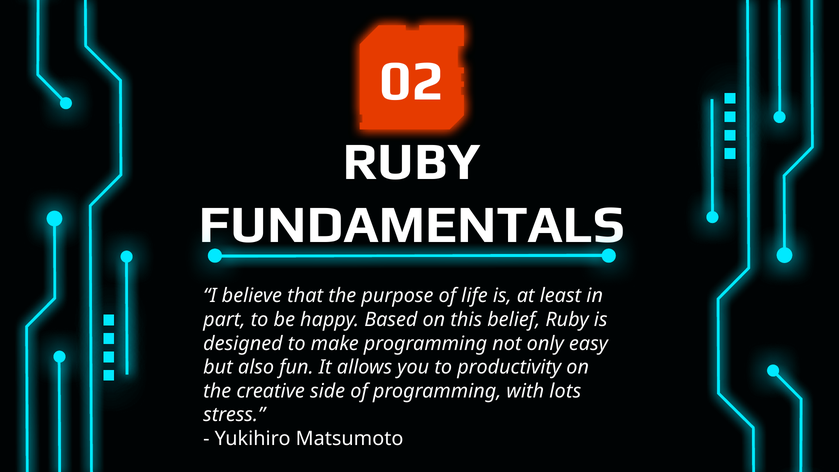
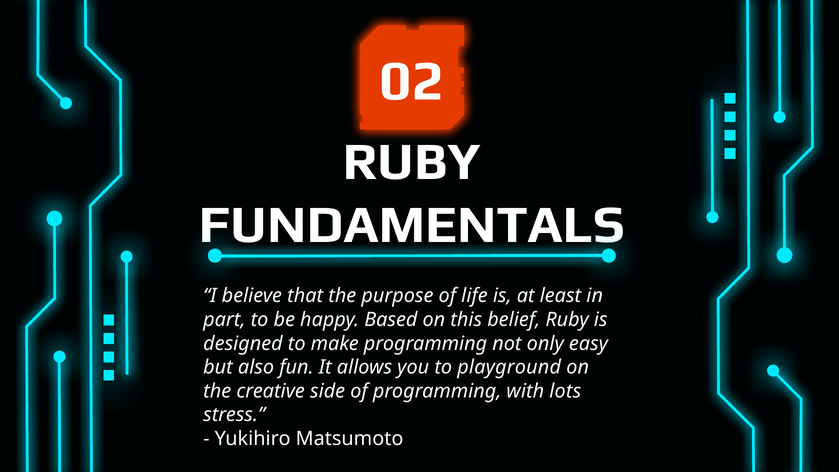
productivity: productivity -> playground (509, 367)
